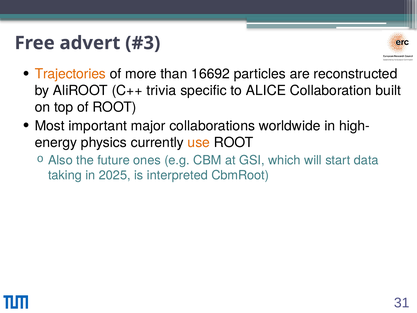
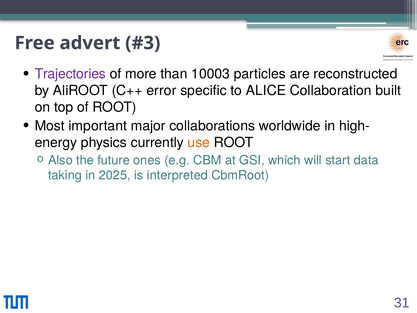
Trajectories colour: orange -> purple (70, 74)
16692: 16692 -> 10003 (211, 74)
trivia: trivia -> error (161, 91)
